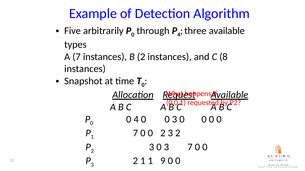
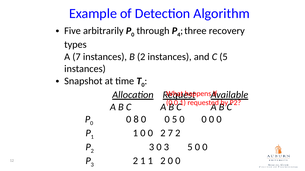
three available: available -> recovery (227, 31)
C 8: 8 -> 5 (224, 57)
0 4: 4 -> 8 (136, 120)
0 0 3: 3 -> 5 (175, 120)
7: 7 -> 1 (135, 134)
0 2 3: 3 -> 7 (170, 134)
3 7: 7 -> 5 (190, 147)
1 9: 9 -> 2 (163, 161)
